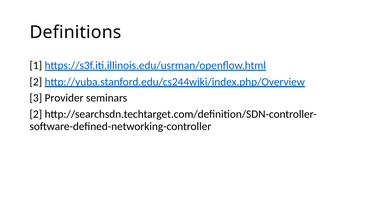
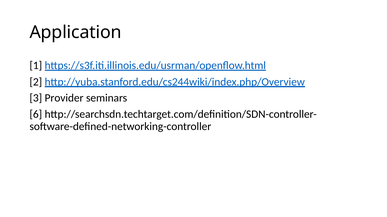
Definitions: Definitions -> Application (76, 33)
2: 2 -> 6 (36, 115)
